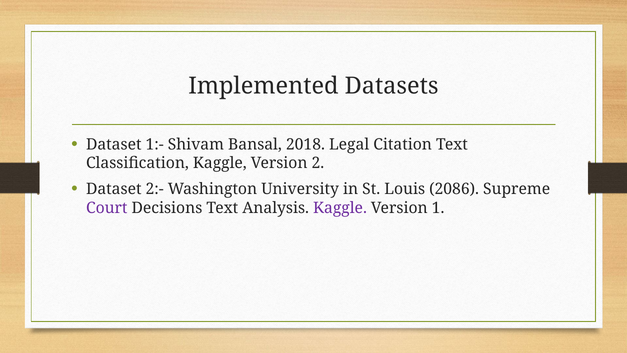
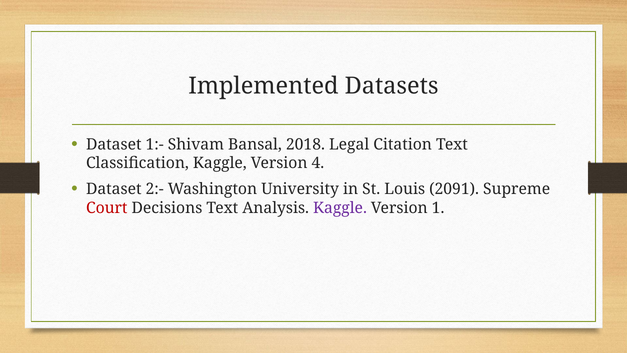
2: 2 -> 4 (318, 163)
2086: 2086 -> 2091 (454, 189)
Court colour: purple -> red (107, 208)
